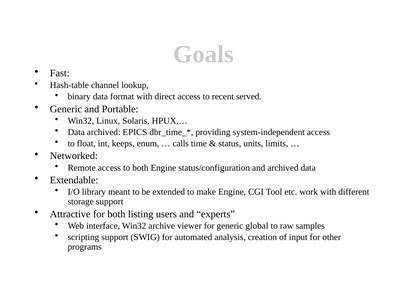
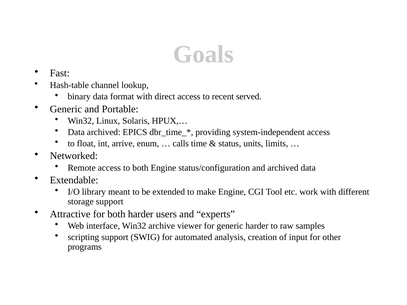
keeps: keeps -> arrive (123, 144)
both listing: listing -> harder (141, 214)
generic global: global -> harder (257, 226)
